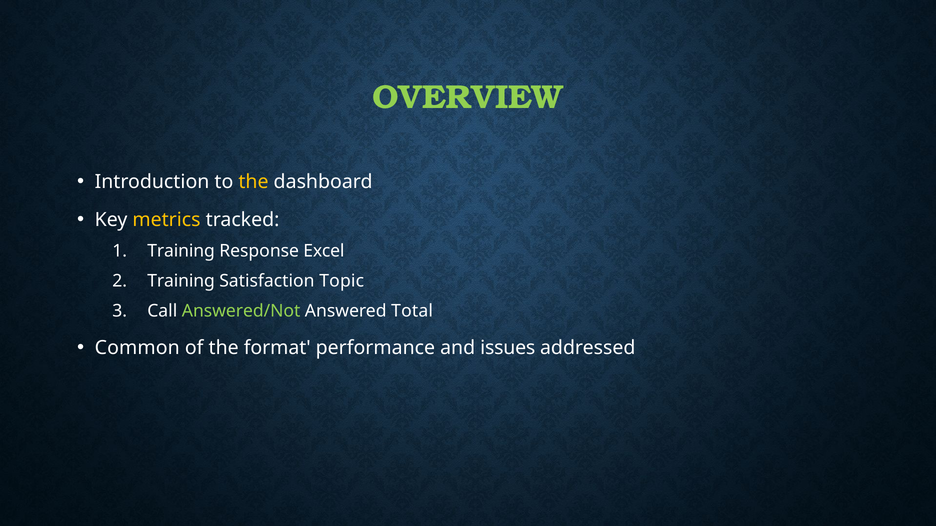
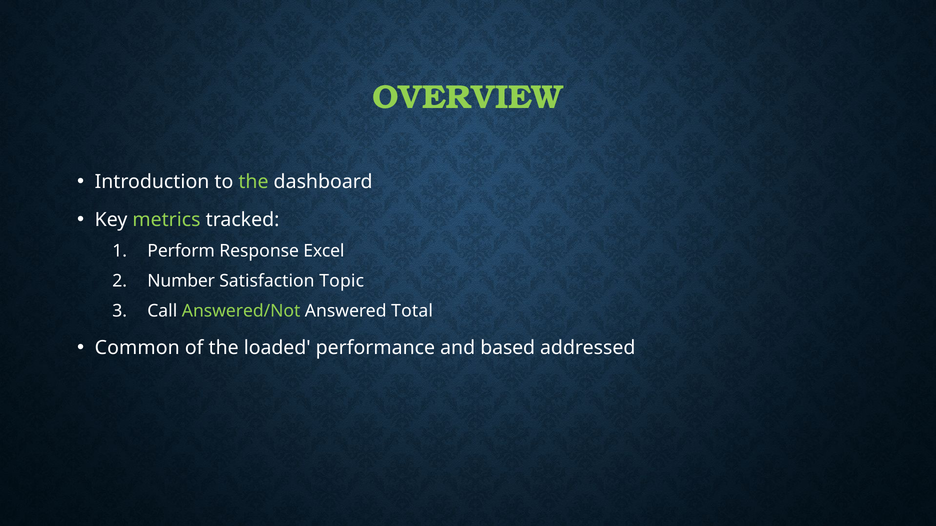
the colour: yellow -> light green (253, 182)
metrics colour: yellow -> light green (167, 220)
Training: Training -> Perform (181, 251)
Training: Training -> Number (181, 281)
format: format -> loaded (277, 348)
issues: issues -> based (508, 348)
